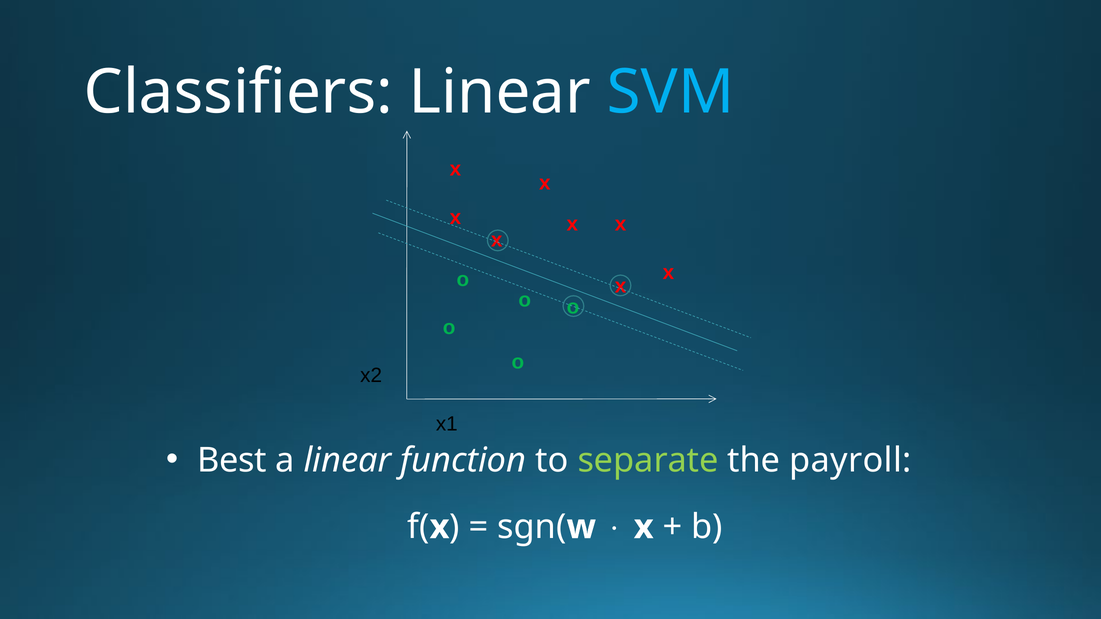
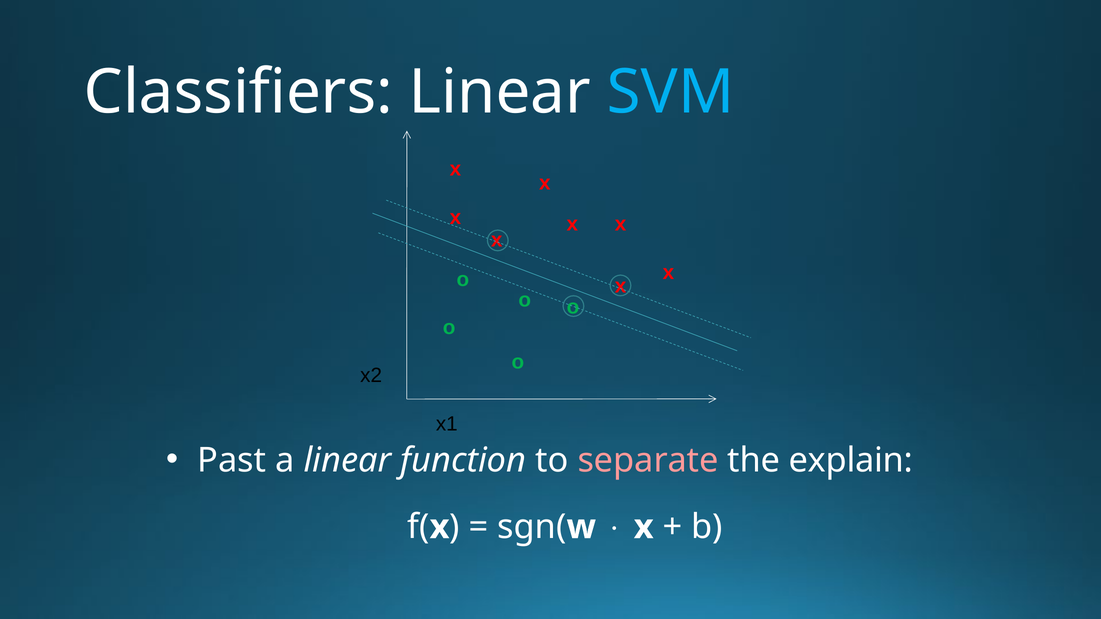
Best: Best -> Past (232, 461)
separate colour: light green -> pink (648, 461)
payroll: payroll -> explain (851, 461)
